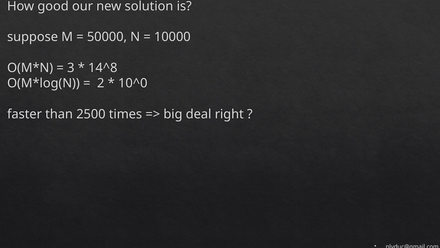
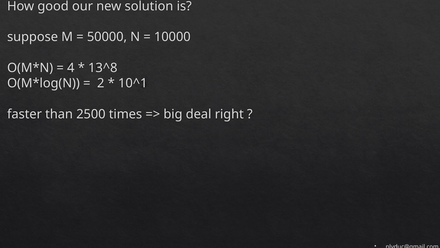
3: 3 -> 4 (71, 68)
14^8: 14^8 -> 13^8 (103, 68)
10^0: 10^0 -> 10^1 (133, 83)
